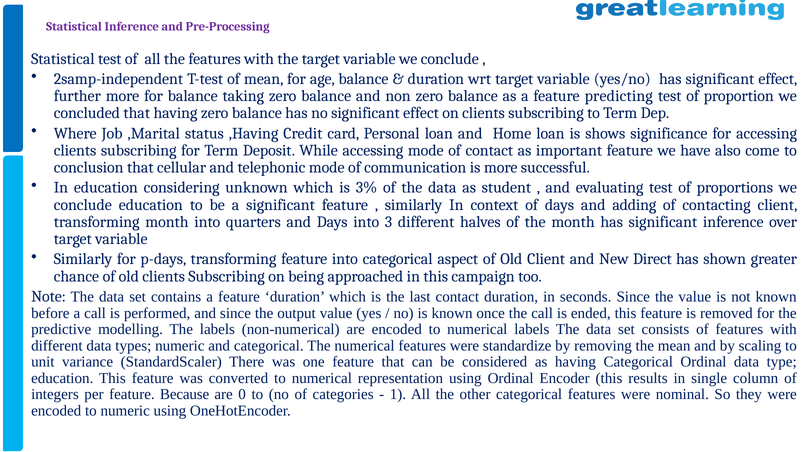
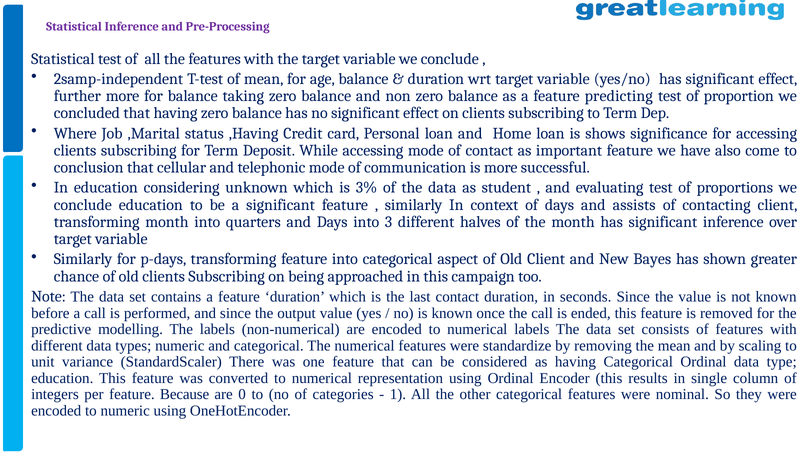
adding: adding -> assists (634, 205)
Direct: Direct -> Bayes (652, 259)
